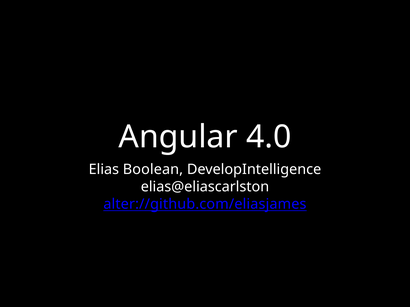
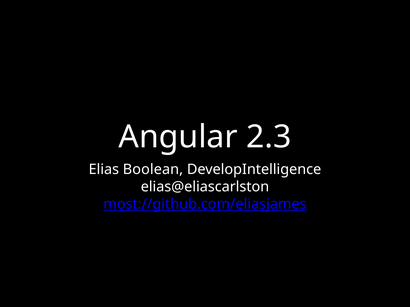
4.0: 4.0 -> 2.3 (269, 137)
alter://github.com/eliasjames: alter://github.com/eliasjames -> most://github.com/eliasjames (205, 204)
